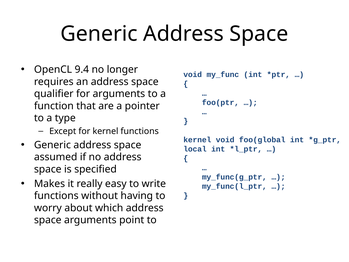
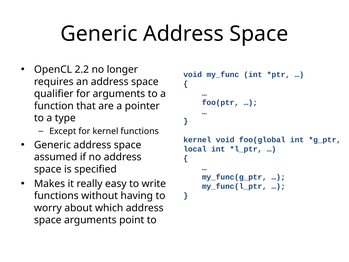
9.4: 9.4 -> 2.2 (82, 70)
